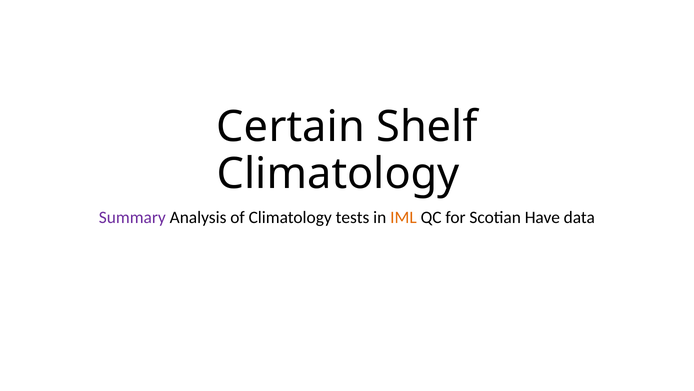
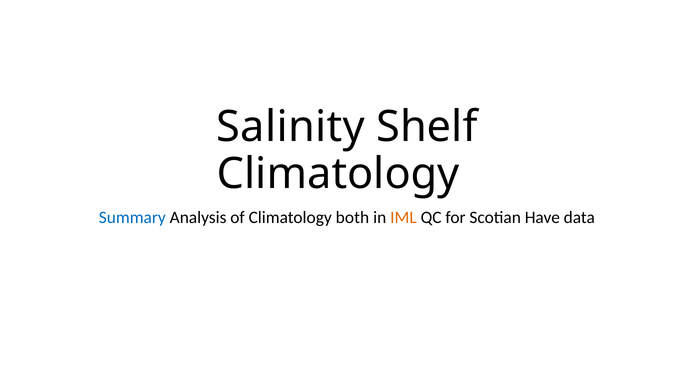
Certain: Certain -> Salinity (291, 127)
Summary colour: purple -> blue (132, 217)
tests: tests -> both (352, 217)
